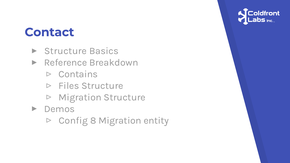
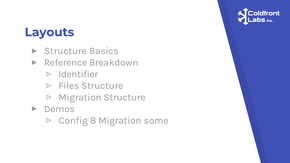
Contact: Contact -> Layouts (49, 32)
Contains: Contains -> Identifier (78, 74)
entity: entity -> some (156, 121)
